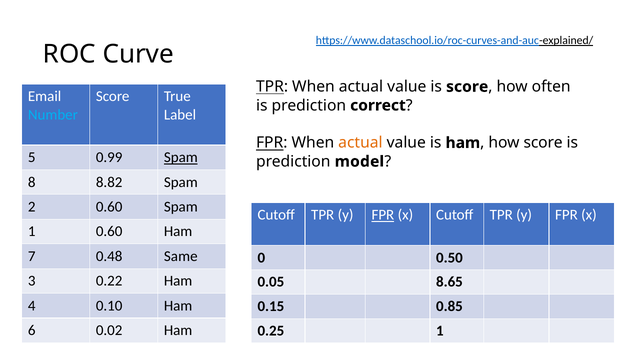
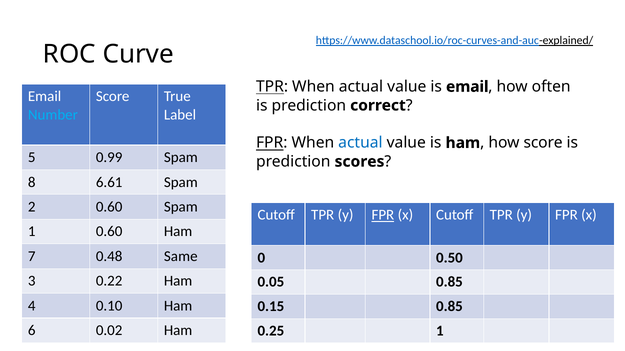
is score: score -> email (467, 87)
actual colour: orange -> blue (360, 143)
Spam underline: present -> none (181, 158)
model: model -> scores (360, 162)
8.82: 8.82 -> 6.61 (109, 182)
0.05 8.65: 8.65 -> 0.85 (449, 283)
